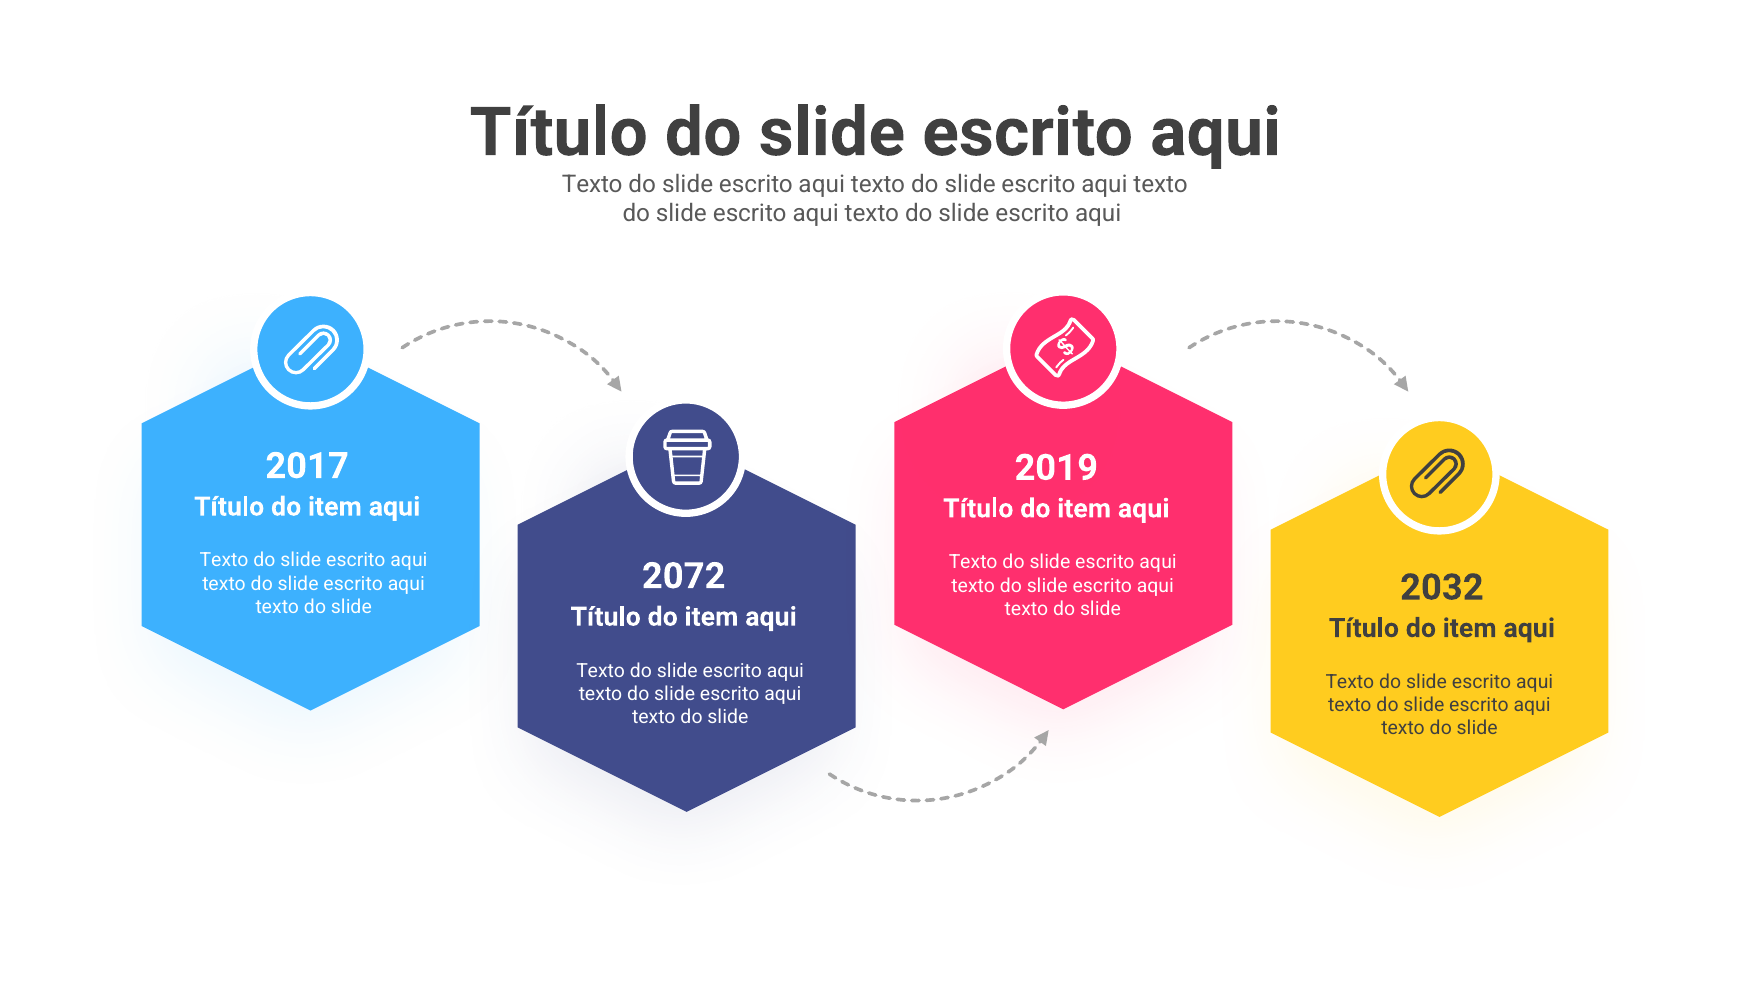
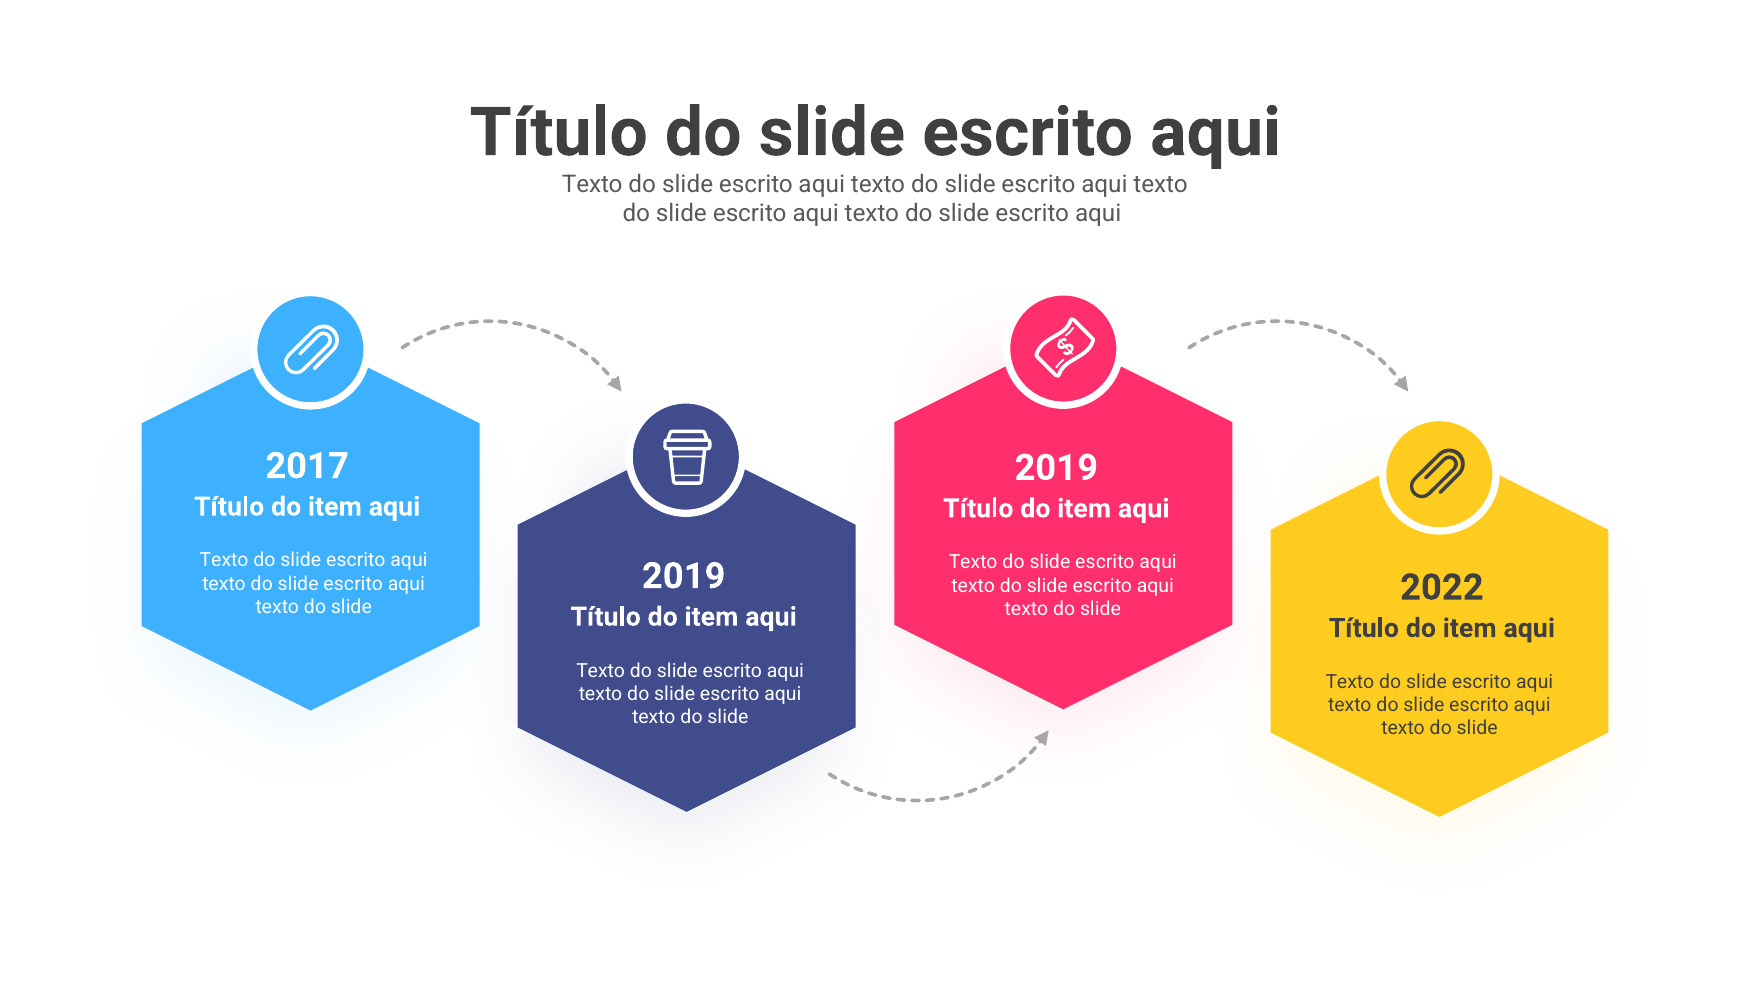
2072: 2072 -> 2019 (684, 576)
2032: 2032 -> 2022 (1442, 588)
